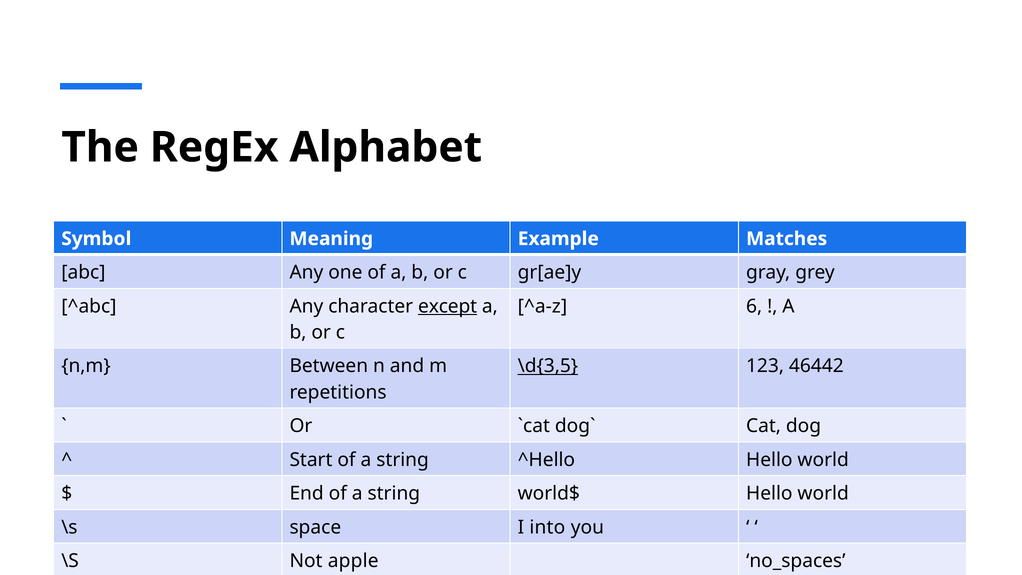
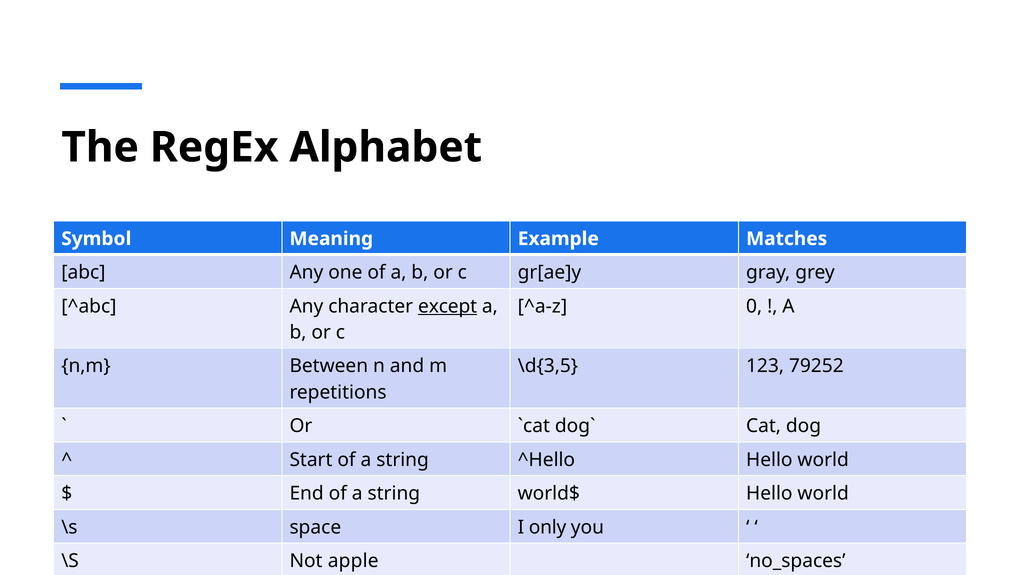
6: 6 -> 0 (754, 306)
\d{3,5 underline: present -> none (548, 366)
46442: 46442 -> 79252 (816, 366)
into: into -> only (548, 527)
